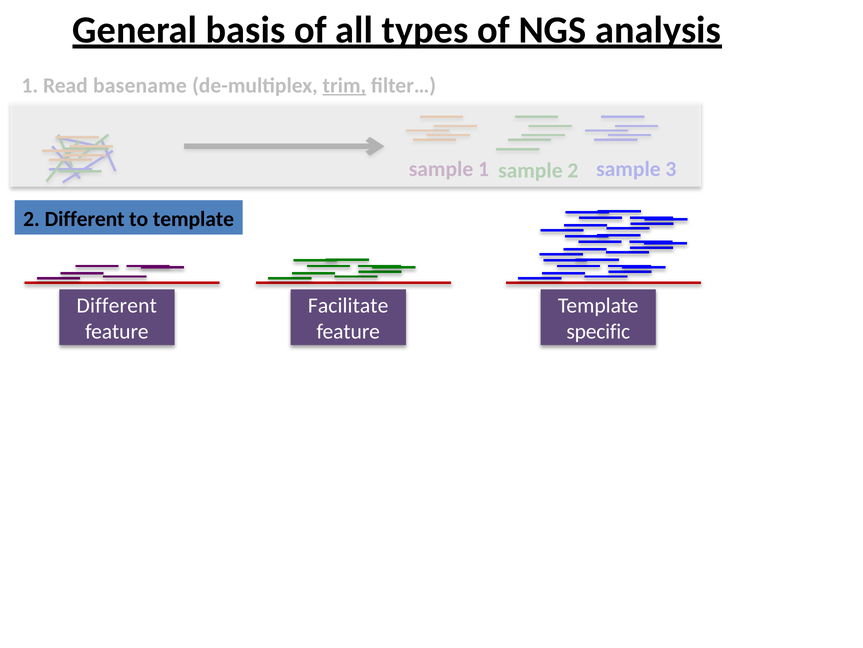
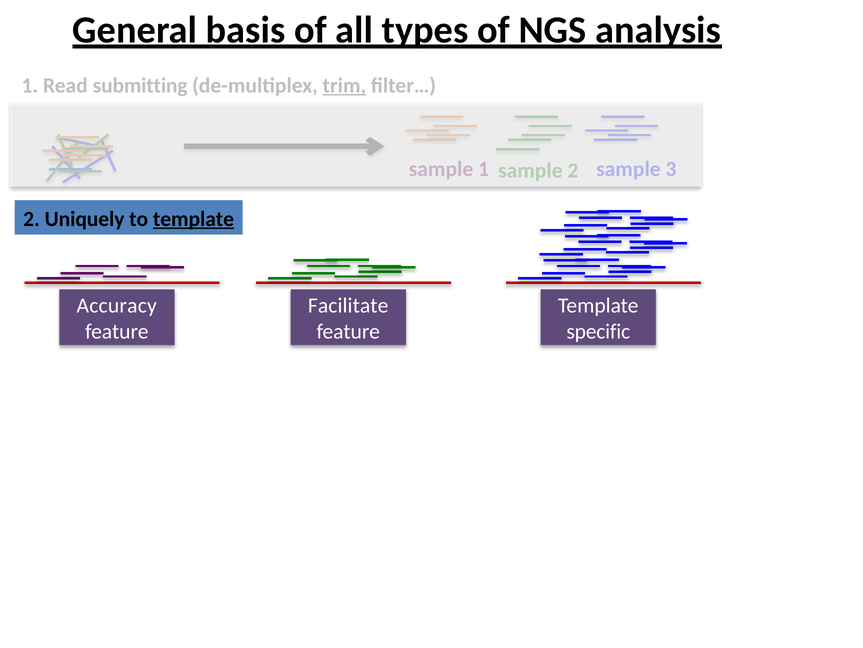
basename: basename -> submitting (140, 85)
2 Different: Different -> Uniquely (85, 219)
template underline: none -> present (194, 219)
Different: Different -> Accuracy (117, 305)
